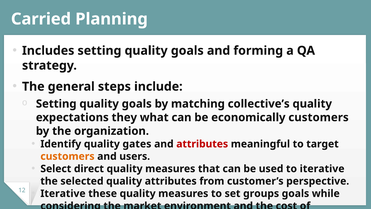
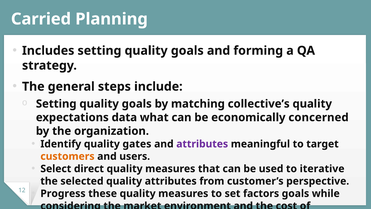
they: they -> data (124, 117)
economically customers: customers -> concerned (319, 117)
attributes colour: red -> purple (202, 144)
Iterative: Iterative -> Progress (63, 193)
groups: groups -> factors (261, 193)
